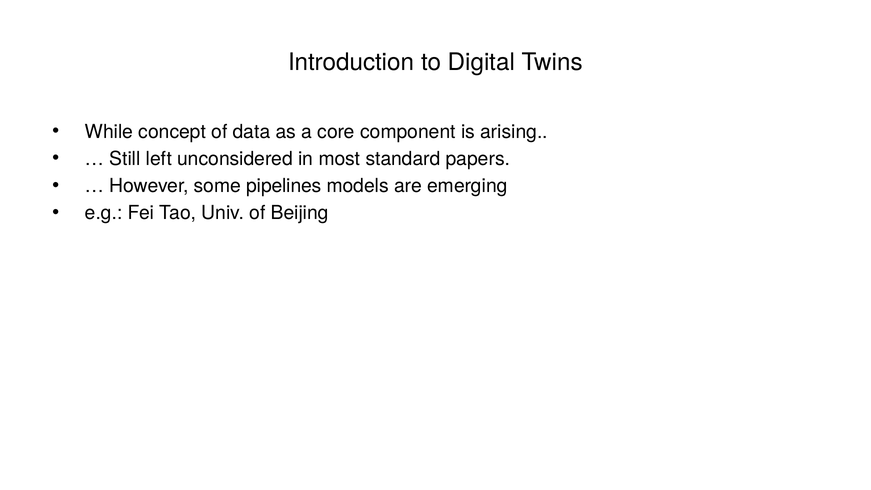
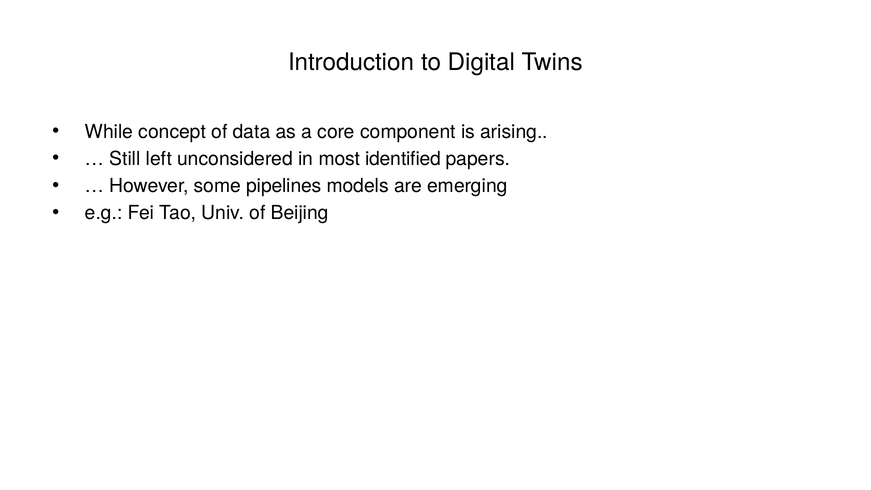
standard: standard -> identified (403, 159)
